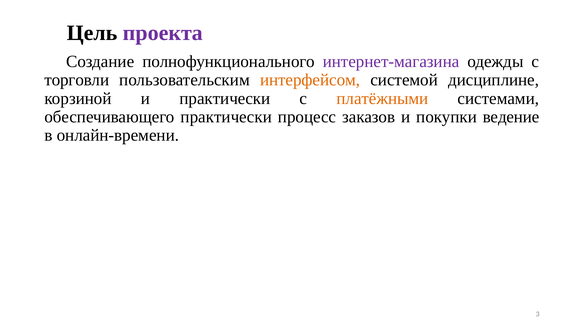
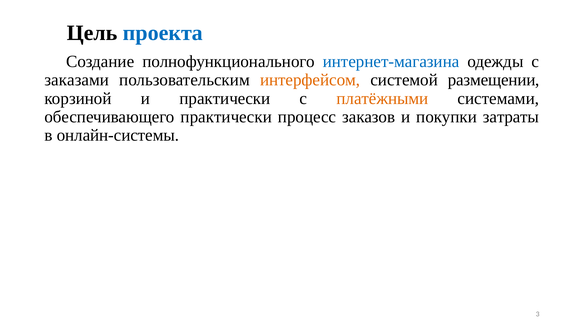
проекта colour: purple -> blue (163, 33)
интернет-магазина colour: purple -> blue (391, 61)
торговли: торговли -> заказами (77, 80)
дисциплине: дисциплине -> размещении (494, 80)
ведение: ведение -> затраты (511, 117)
онлайн-времени: онлайн-времени -> онлайн-системы (118, 135)
